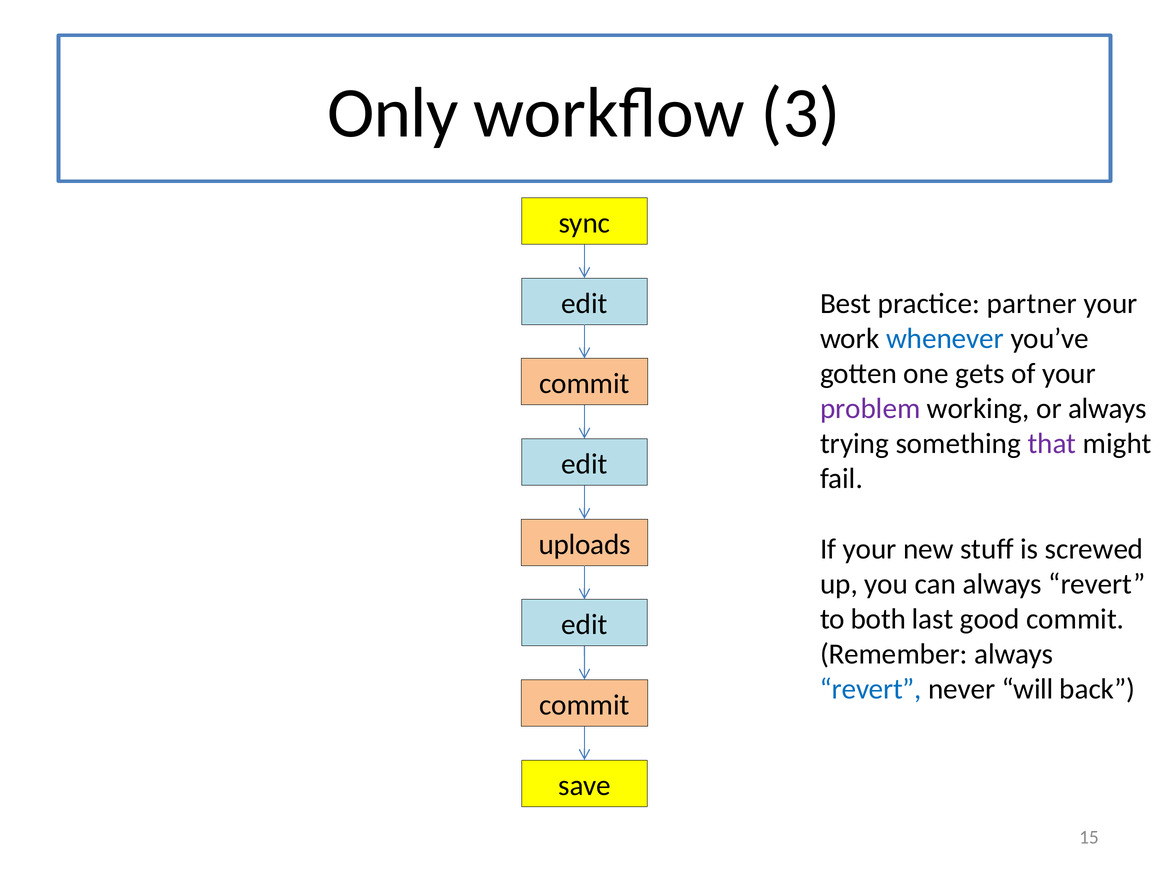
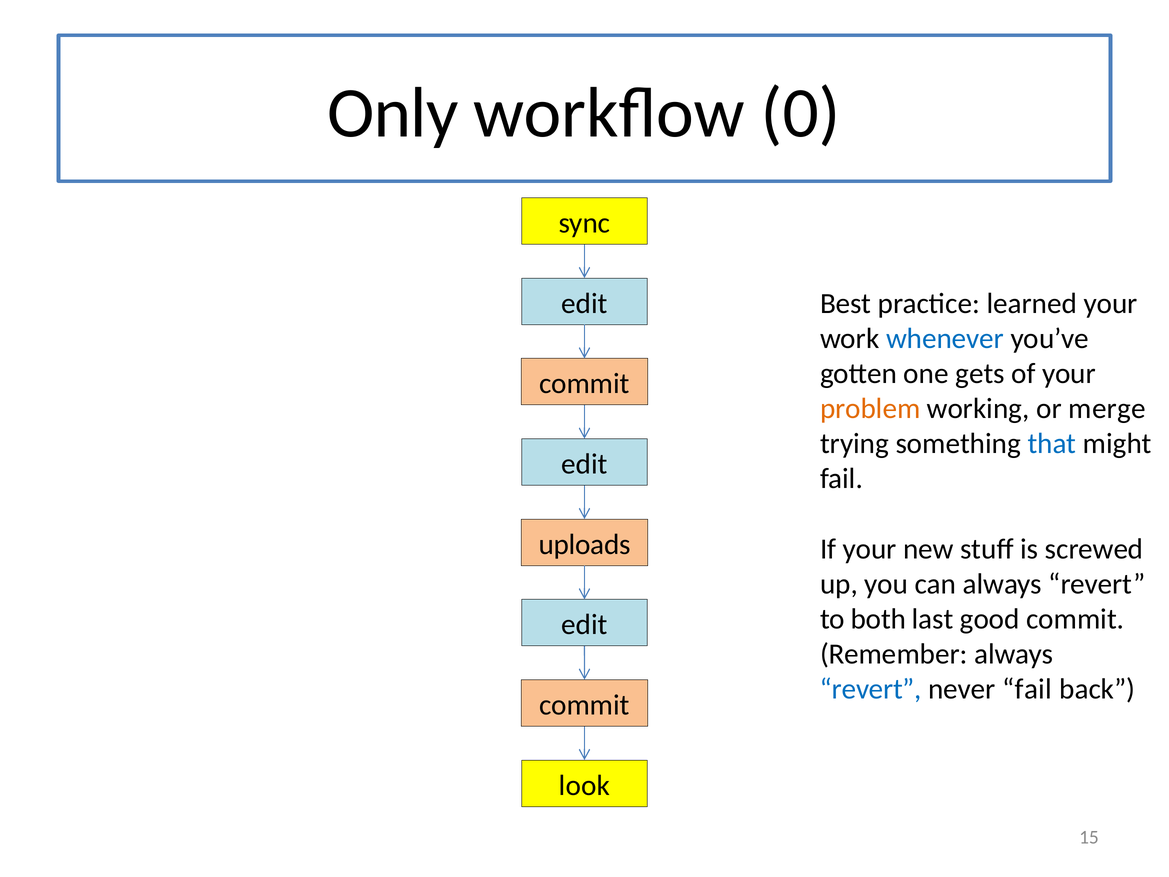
3: 3 -> 0 (801, 113)
partner: partner -> learned (1032, 303)
problem colour: purple -> orange (870, 409)
or always: always -> merge (1107, 409)
that colour: purple -> blue (1052, 444)
never will: will -> fail (1027, 689)
save: save -> look (584, 785)
